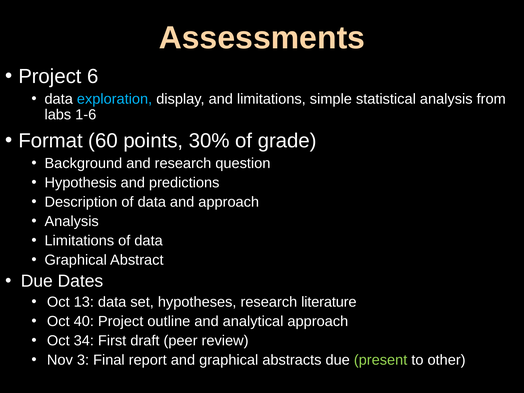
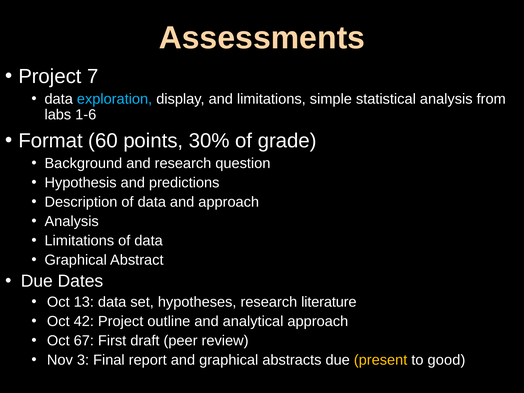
6: 6 -> 7 (93, 76)
40: 40 -> 42 (84, 321)
34: 34 -> 67 (84, 341)
present colour: light green -> yellow (381, 360)
other: other -> good (446, 360)
